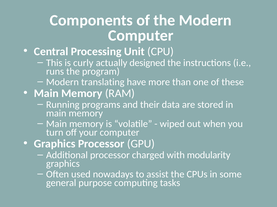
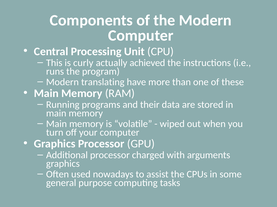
designed: designed -> achieved (147, 63)
modularity: modularity -> arguments (209, 156)
